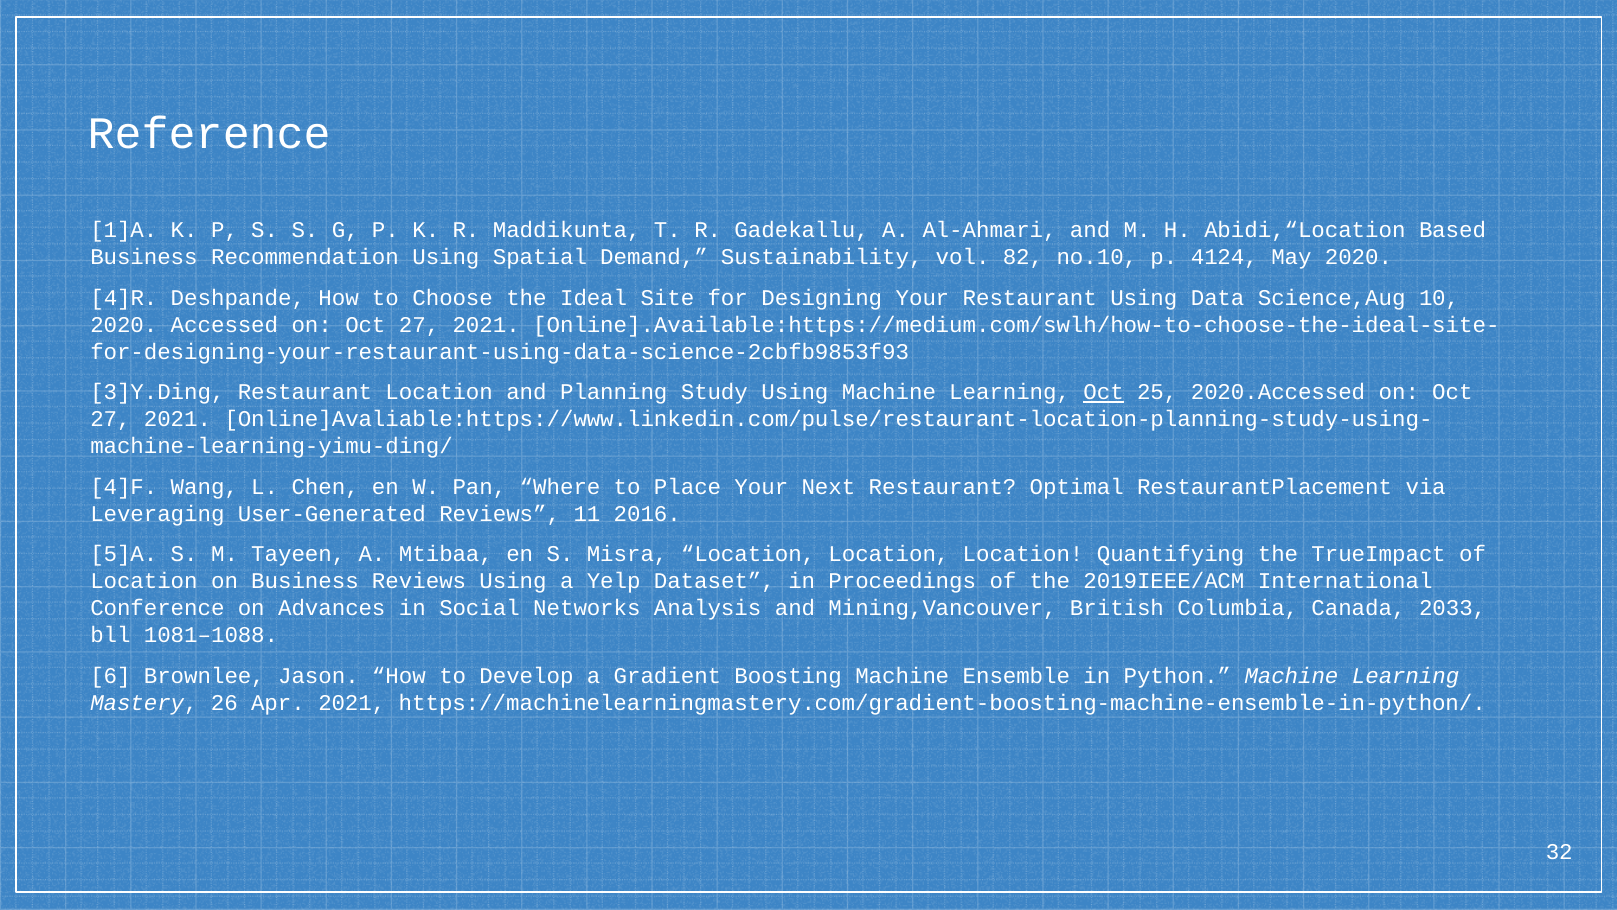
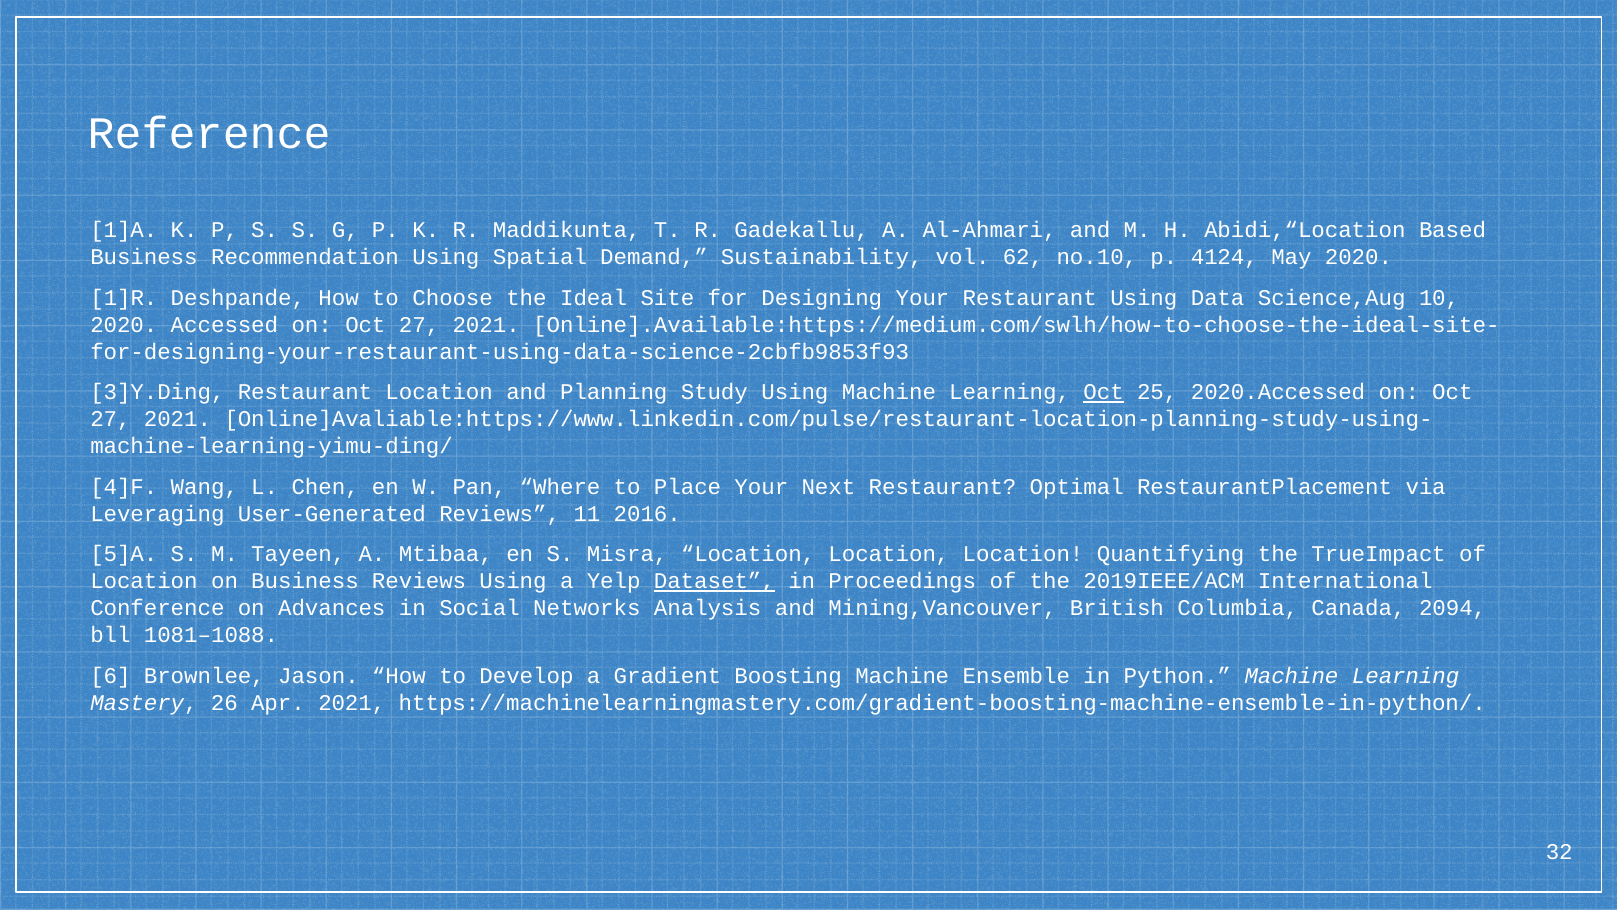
82: 82 -> 62 (1023, 257)
4]R: 4]R -> 1]R (124, 298)
Dataset underline: none -> present (714, 581)
2033: 2033 -> 2094 (1453, 608)
